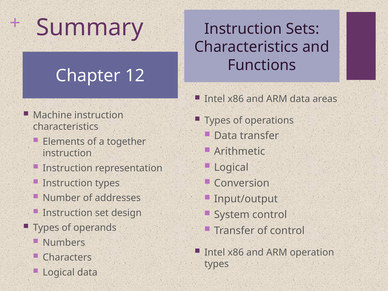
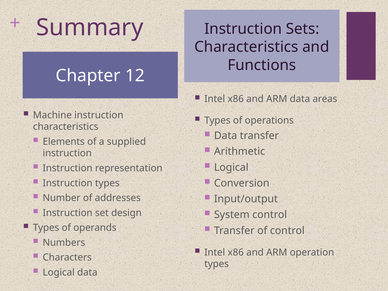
together: together -> supplied (126, 142)
